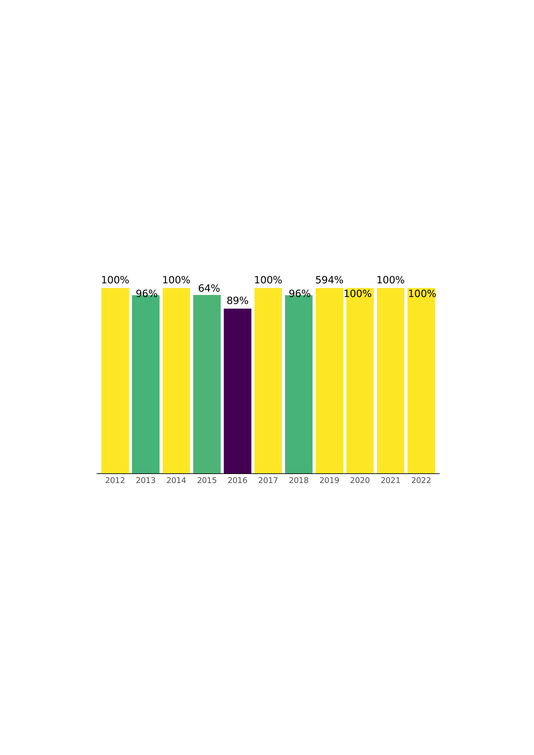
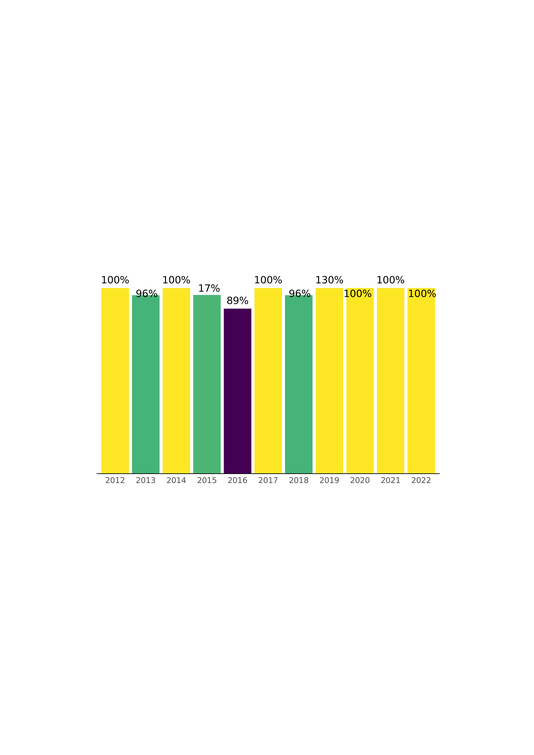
594%: 594% -> 130% (329, 281)
64%: 64% -> 17% (209, 289)
